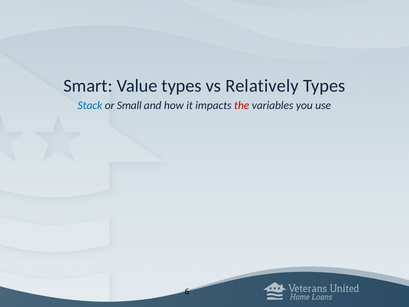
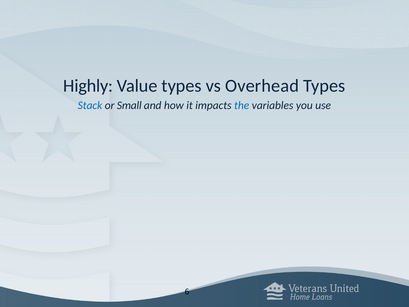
Smart: Smart -> Highly (88, 86)
Relatively: Relatively -> Overhead (262, 86)
the colour: red -> blue (242, 105)
